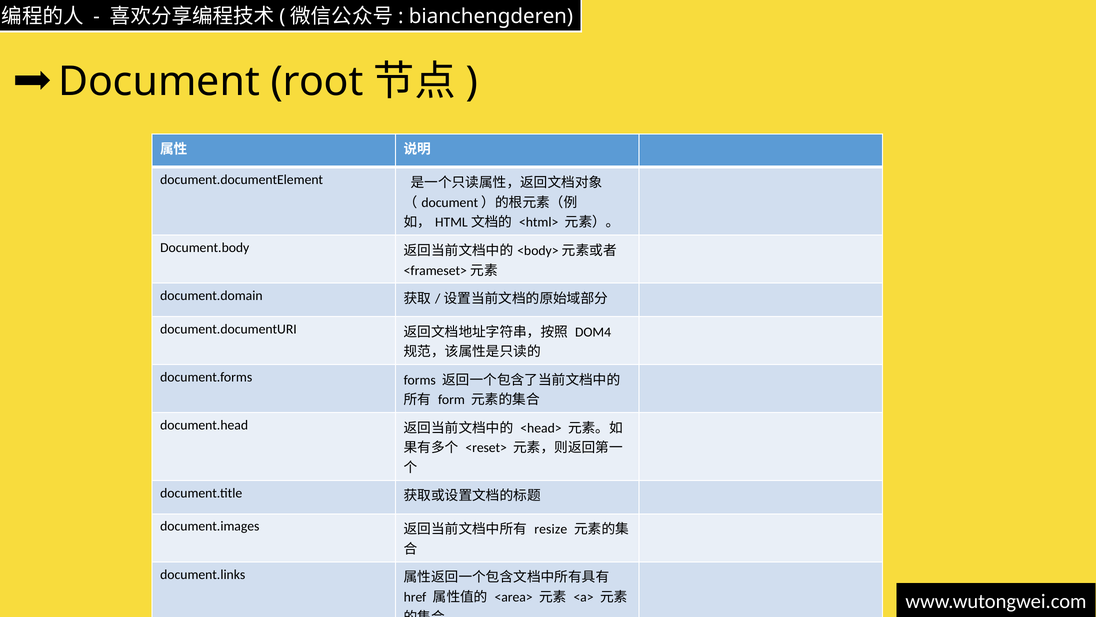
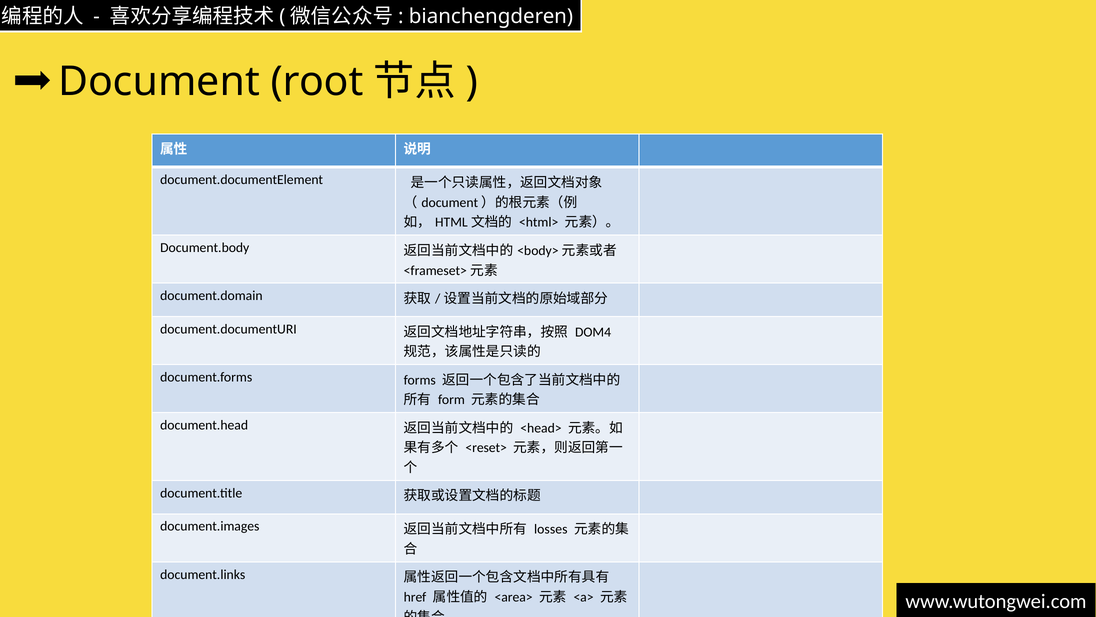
resize: resize -> losses (551, 529)
